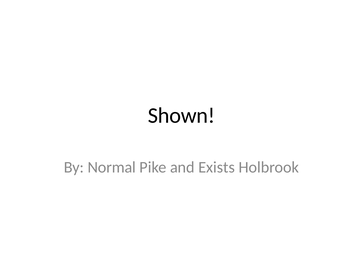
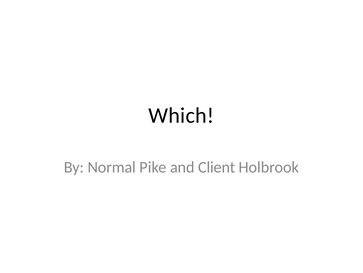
Shown: Shown -> Which (181, 115)
Exists: Exists -> Client (217, 167)
